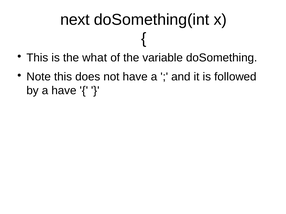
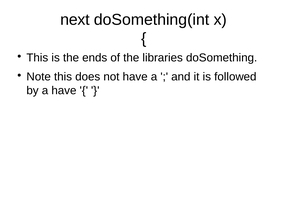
what: what -> ends (95, 58)
variable: variable -> libraries (163, 58)
